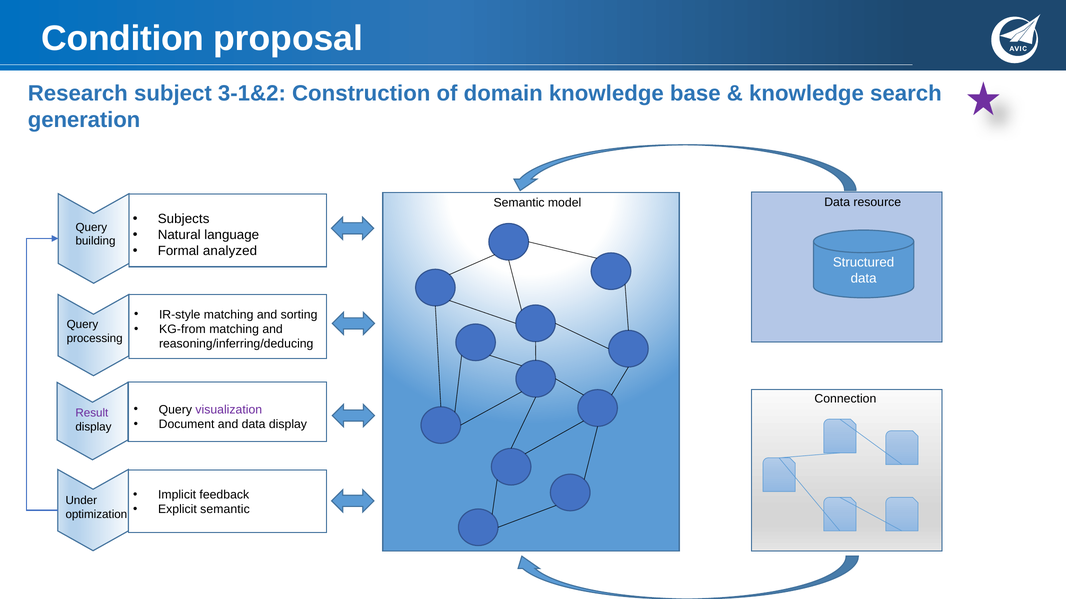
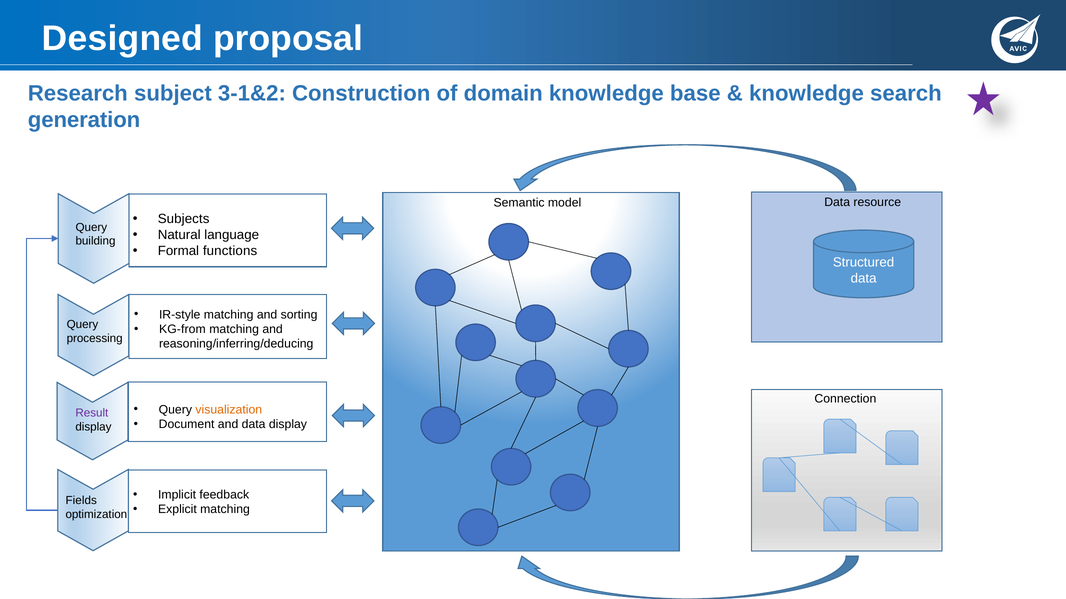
Condition: Condition -> Designed (122, 38)
analyzed: analyzed -> functions (230, 251)
visualization colour: purple -> orange (229, 410)
Under: Under -> Fields (81, 501)
Explicit semantic: semantic -> matching (225, 510)
